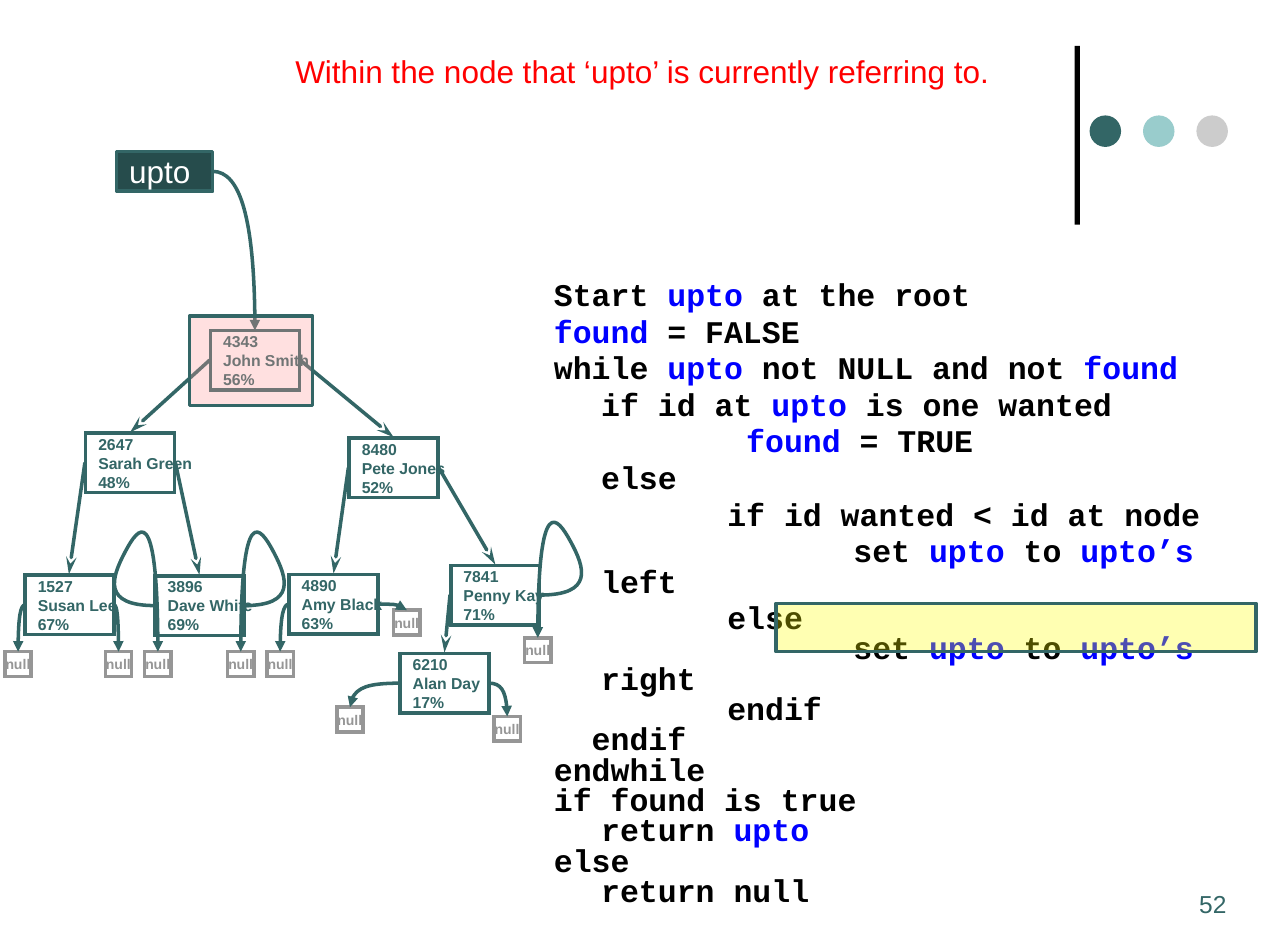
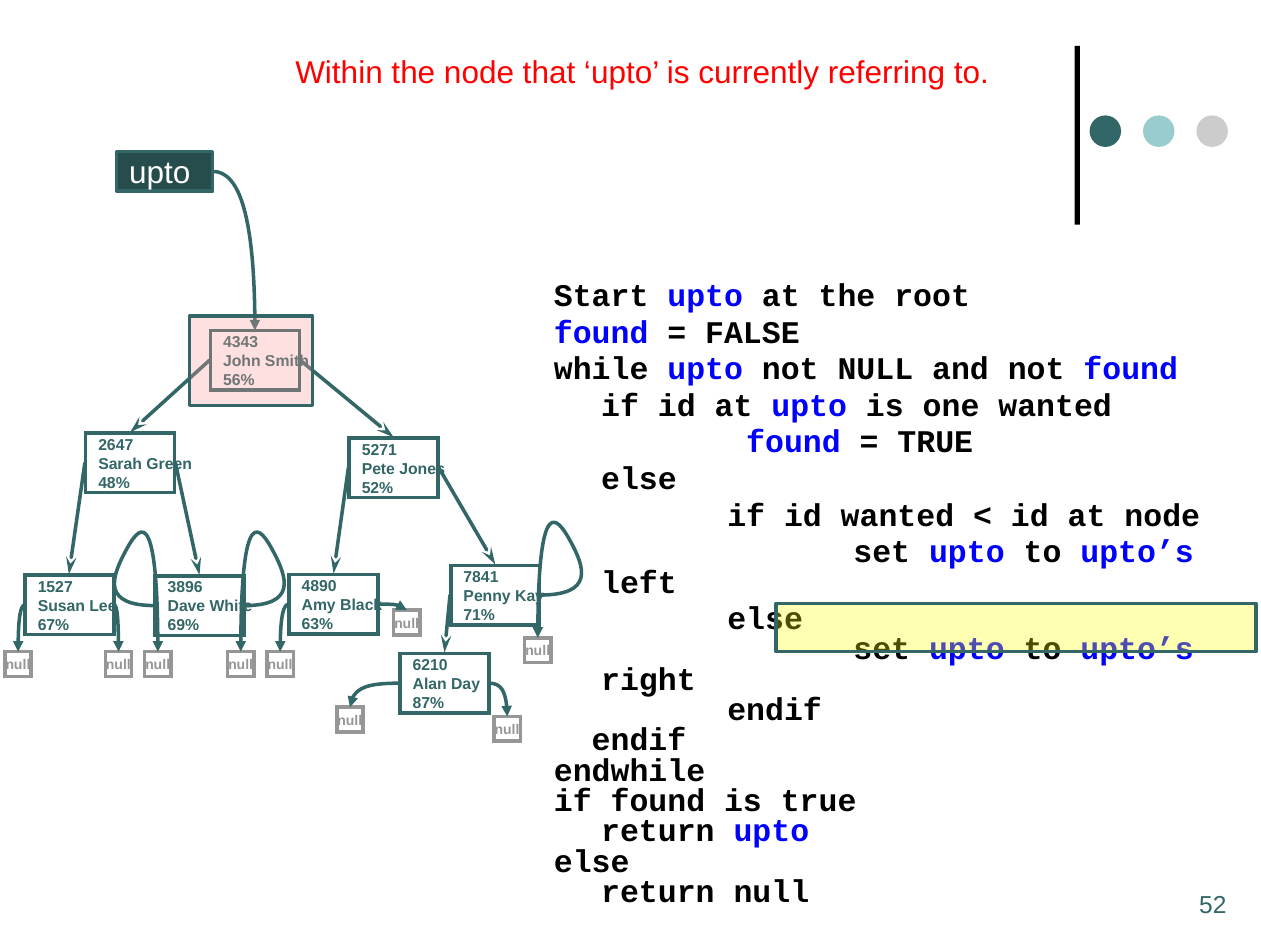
8480: 8480 -> 5271 (379, 450)
17%: 17% -> 87% (428, 703)
